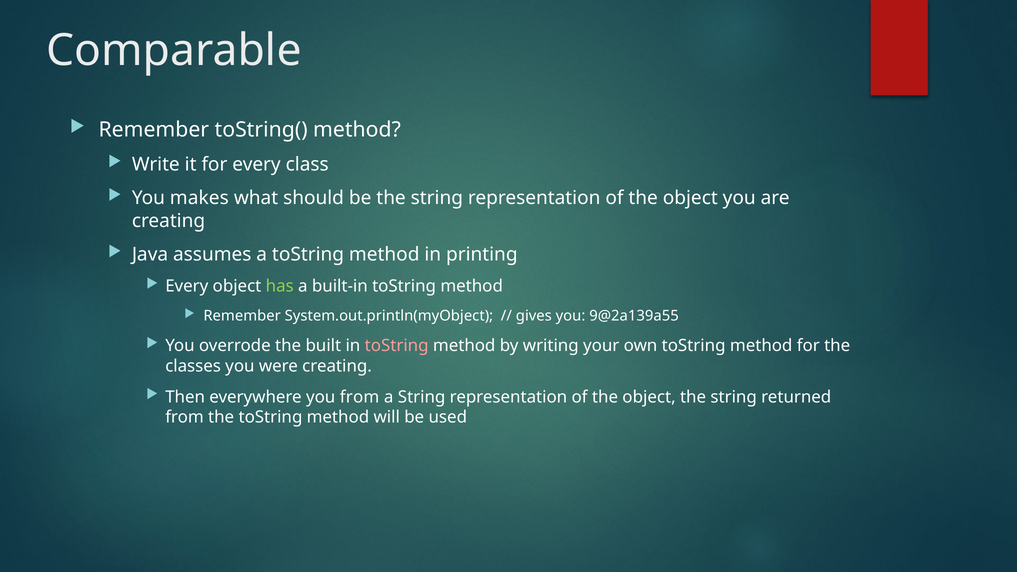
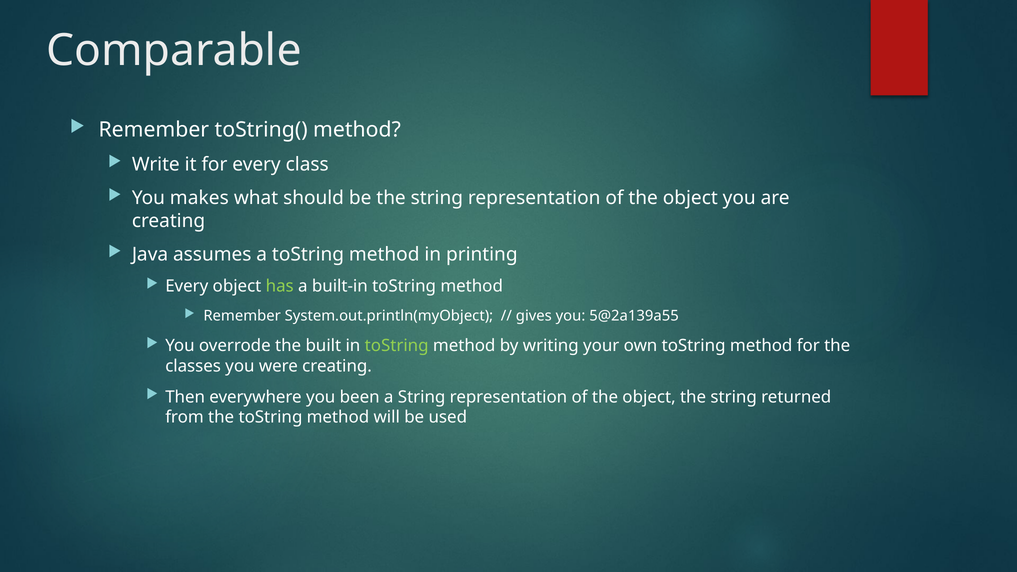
9@2a139a55: 9@2a139a55 -> 5@2a139a55 (634, 316)
toString colour: pink -> light green (397, 346)
you from: from -> been (360, 397)
